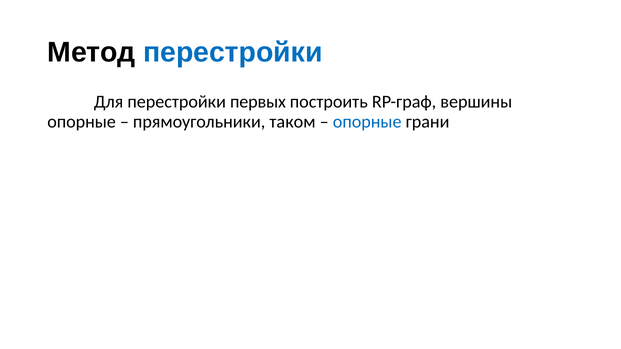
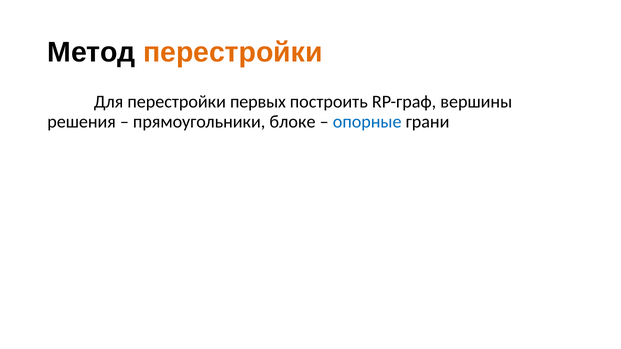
перестройки colour: blue -> orange (233, 52)
опорные: опорные -> решения (82, 122)
таком: таком -> блоке (292, 122)
